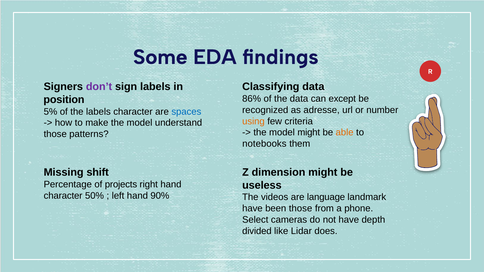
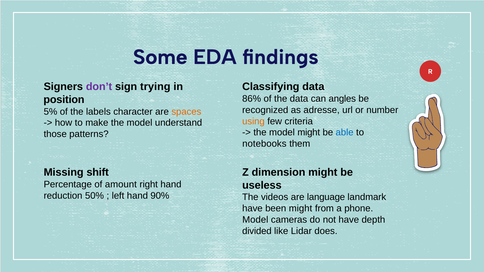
sign labels: labels -> trying (155, 87)
except: except -> angles (342, 99)
spaces colour: blue -> orange (186, 112)
able colour: orange -> blue (345, 133)
projects: projects -> amount (121, 184)
character: character -> reduction (63, 196)
been those: those -> might (301, 209)
Select: Select -> Model (255, 220)
